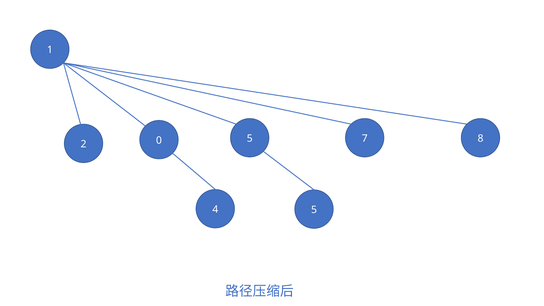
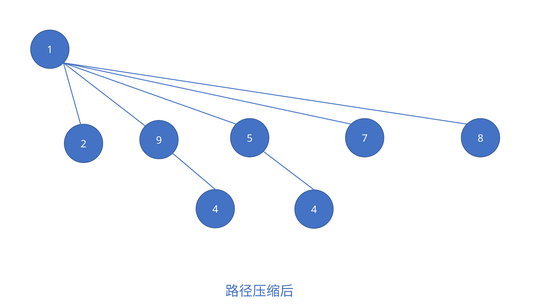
0: 0 -> 9 (159, 140)
4 5: 5 -> 4 (314, 210)
